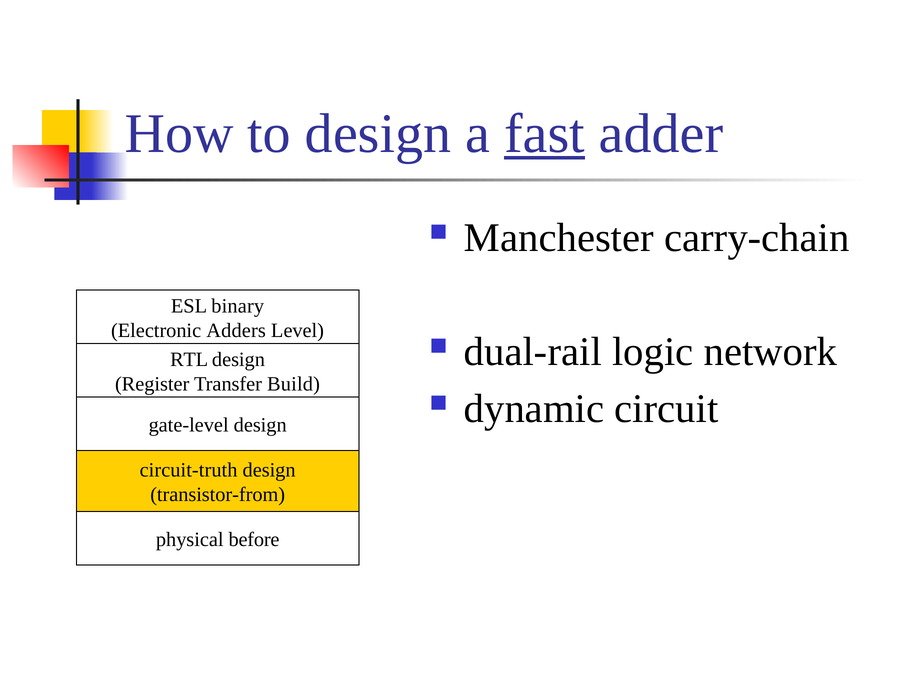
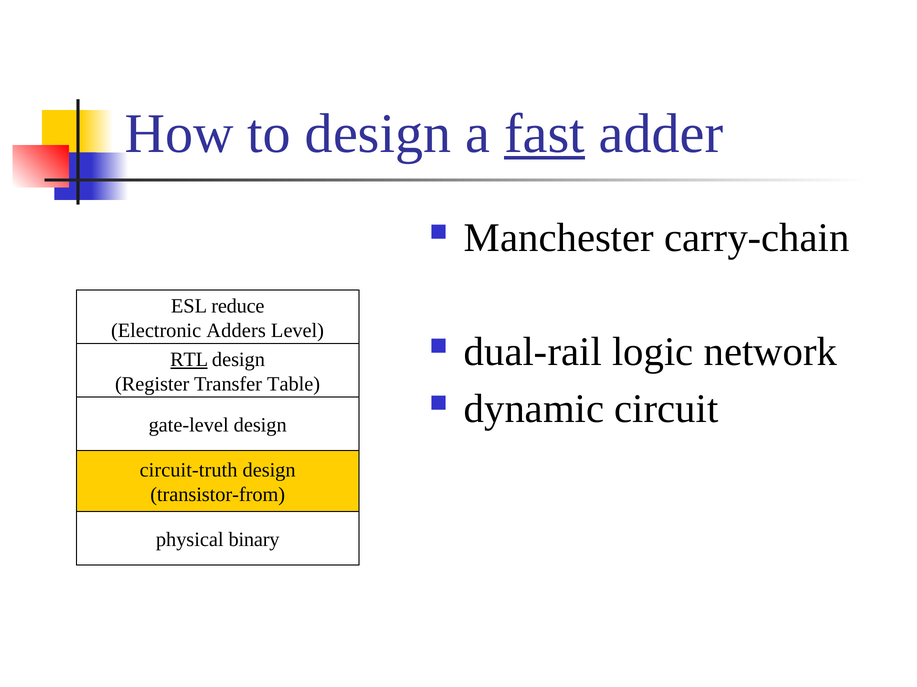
binary: binary -> reduce (238, 306)
RTL underline: none -> present (189, 360)
Build: Build -> Table (294, 384)
before: before -> binary (254, 540)
